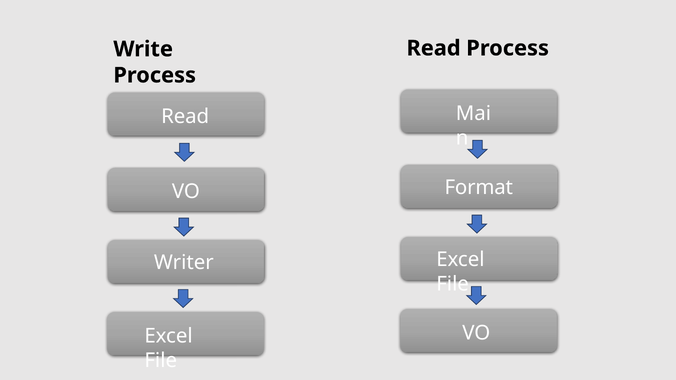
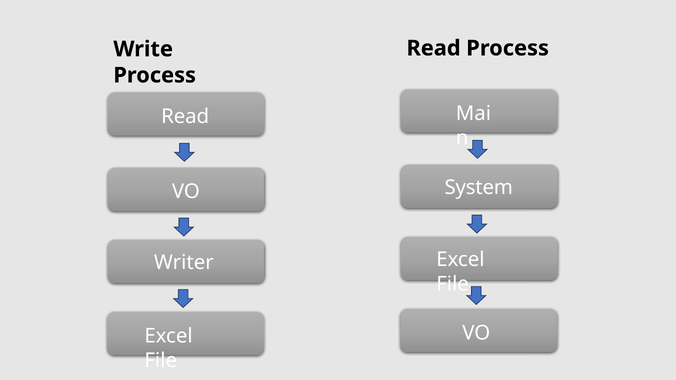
Format: Format -> System (479, 188)
